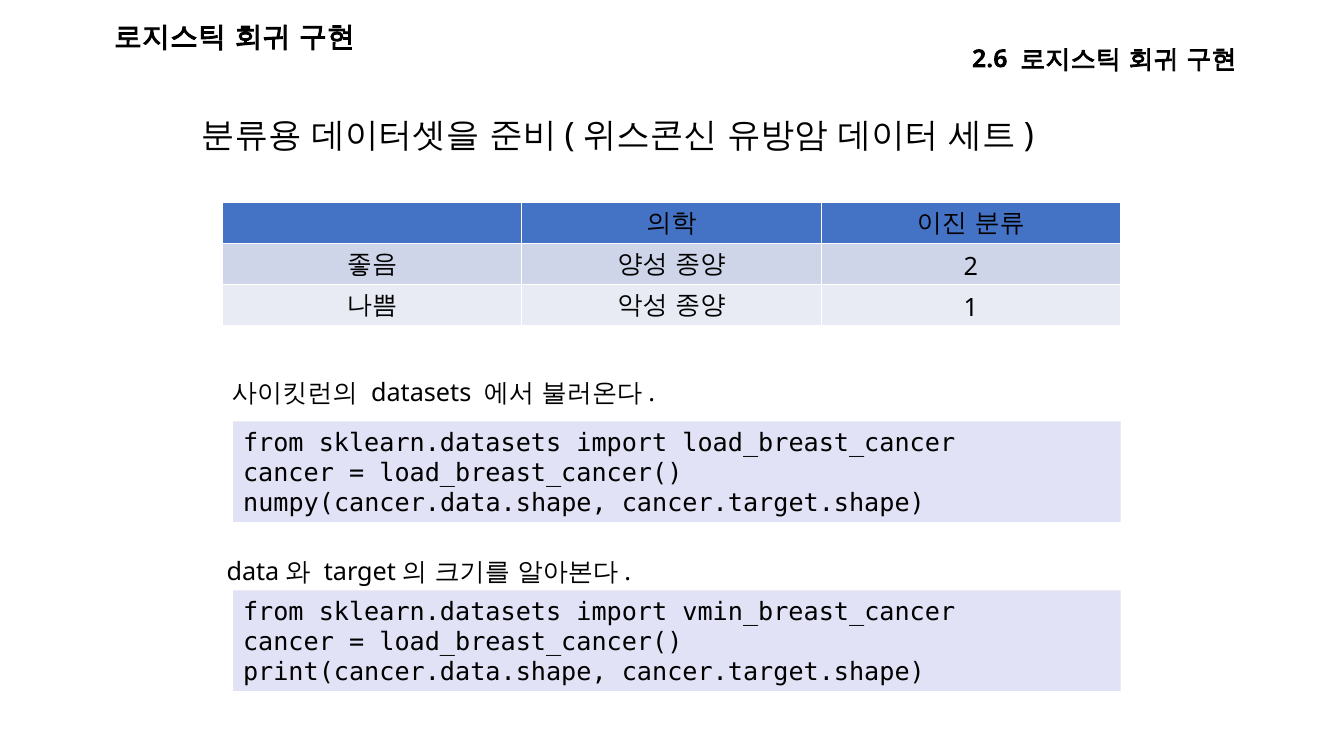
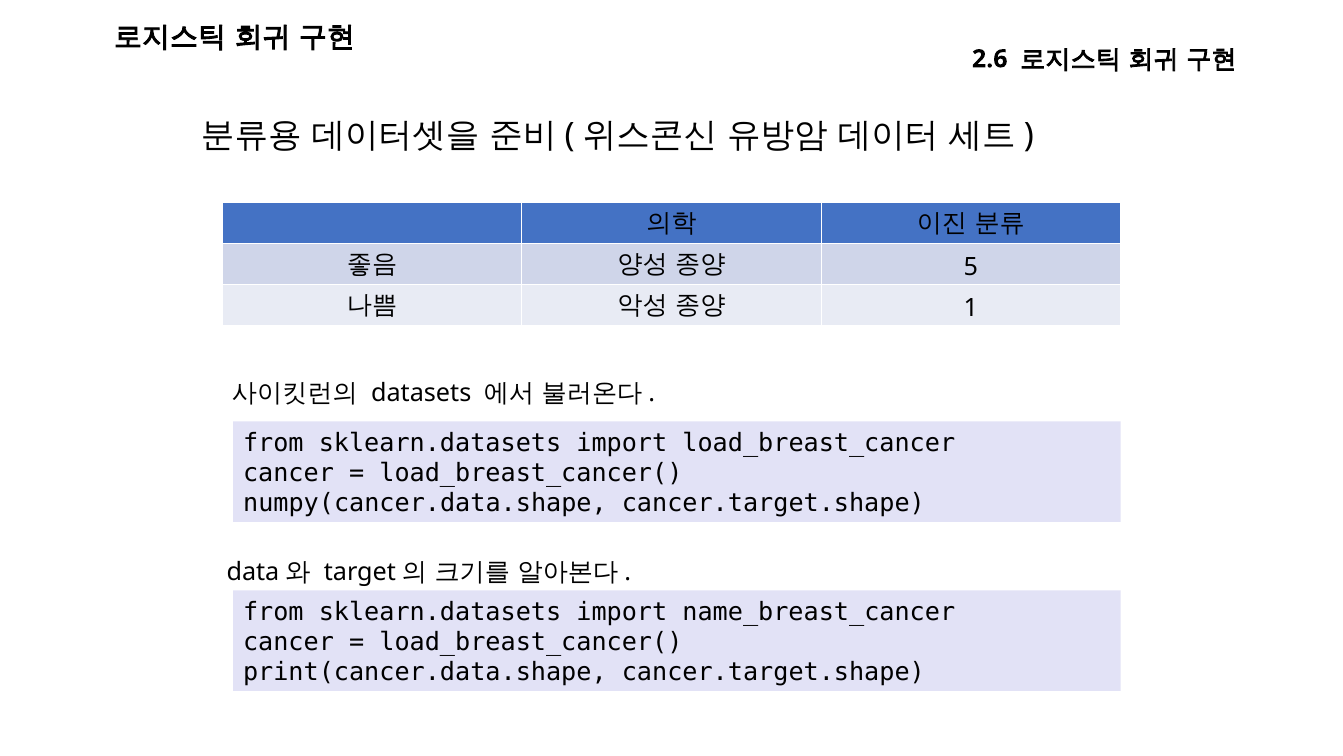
2: 2 -> 5 (971, 267)
vmin_breast_cancer: vmin_breast_cancer -> name_breast_cancer (819, 612)
